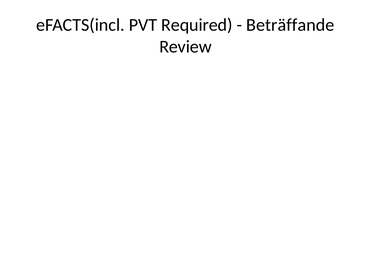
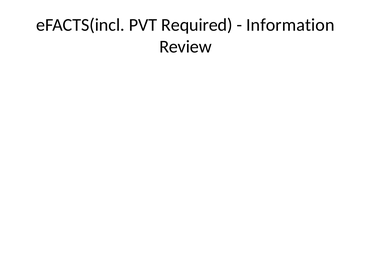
Beträffande: Beträffande -> Information (290, 25)
